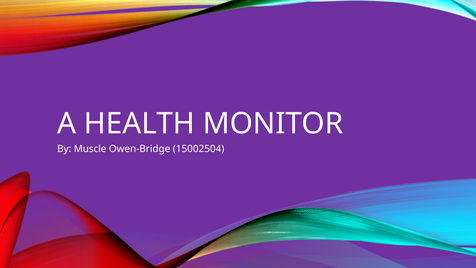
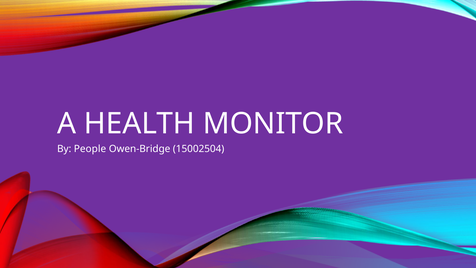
Muscle: Muscle -> People (90, 149)
